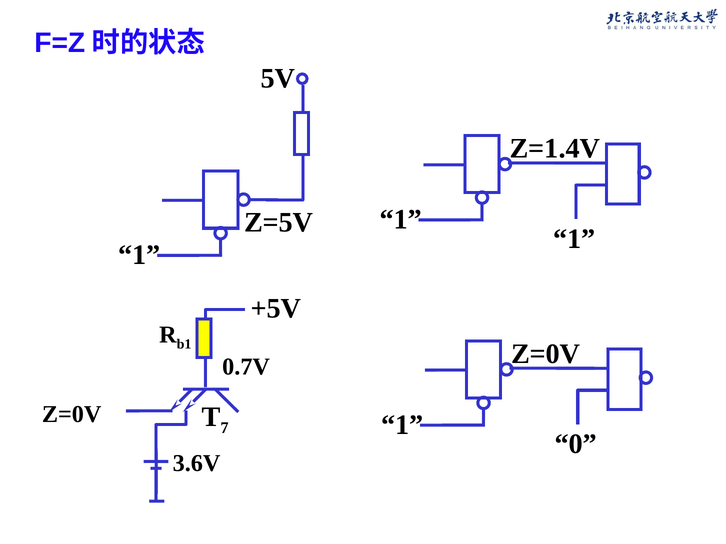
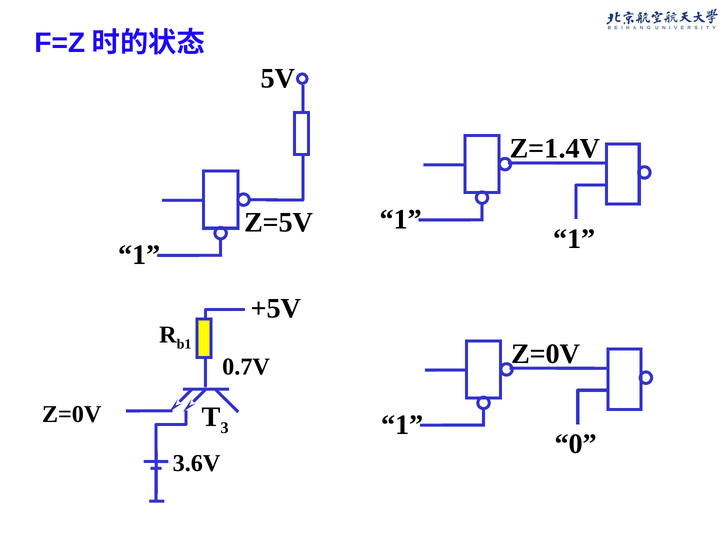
7: 7 -> 3 (224, 428)
